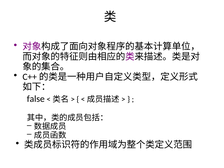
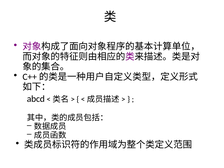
false: false -> abcd (36, 99)
